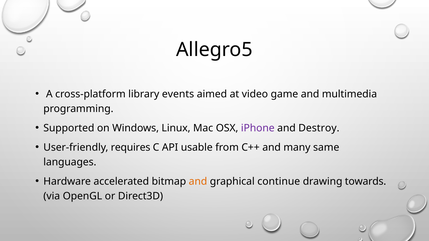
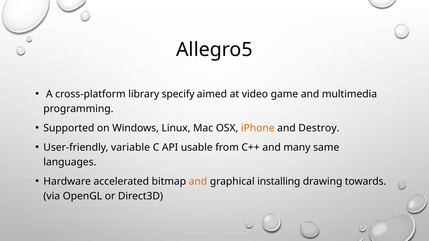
events: events -> specify (178, 94)
iPhone colour: purple -> orange (258, 128)
requires: requires -> variable (130, 148)
continue: continue -> installing (279, 182)
